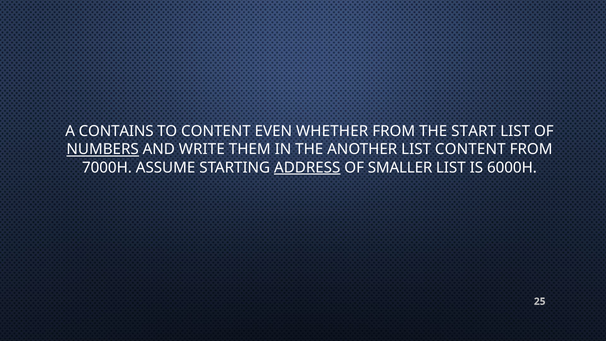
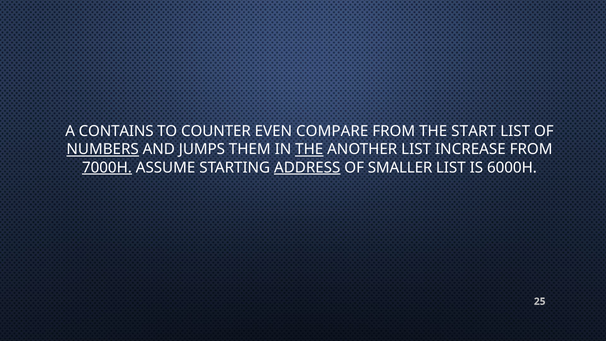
TO CONTENT: CONTENT -> COUNTER (216, 131)
WHETHER: WHETHER -> COMPARE (332, 131)
WRITE: WRITE -> JUMPS (202, 149)
THE underline: none -> present (309, 149)
LIST CONTENT: CONTENT -> INCREASE (470, 149)
7000H underline: none -> present (107, 168)
